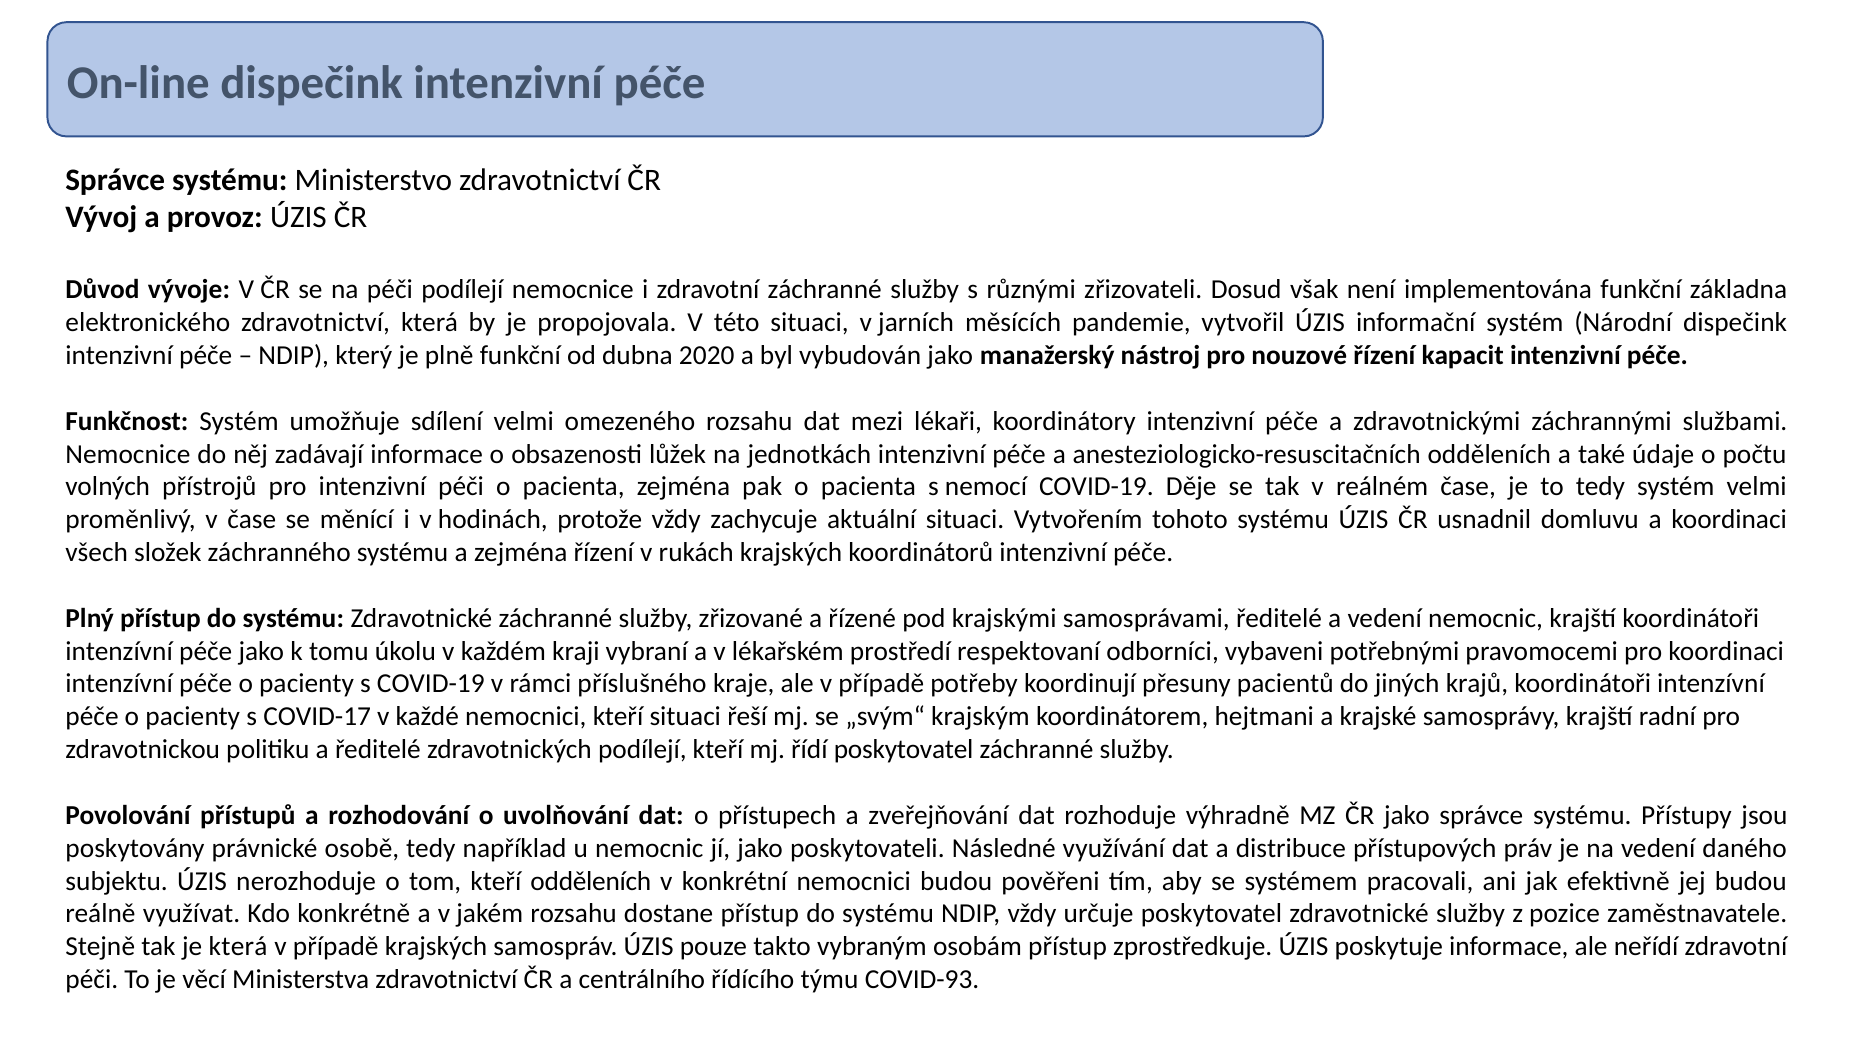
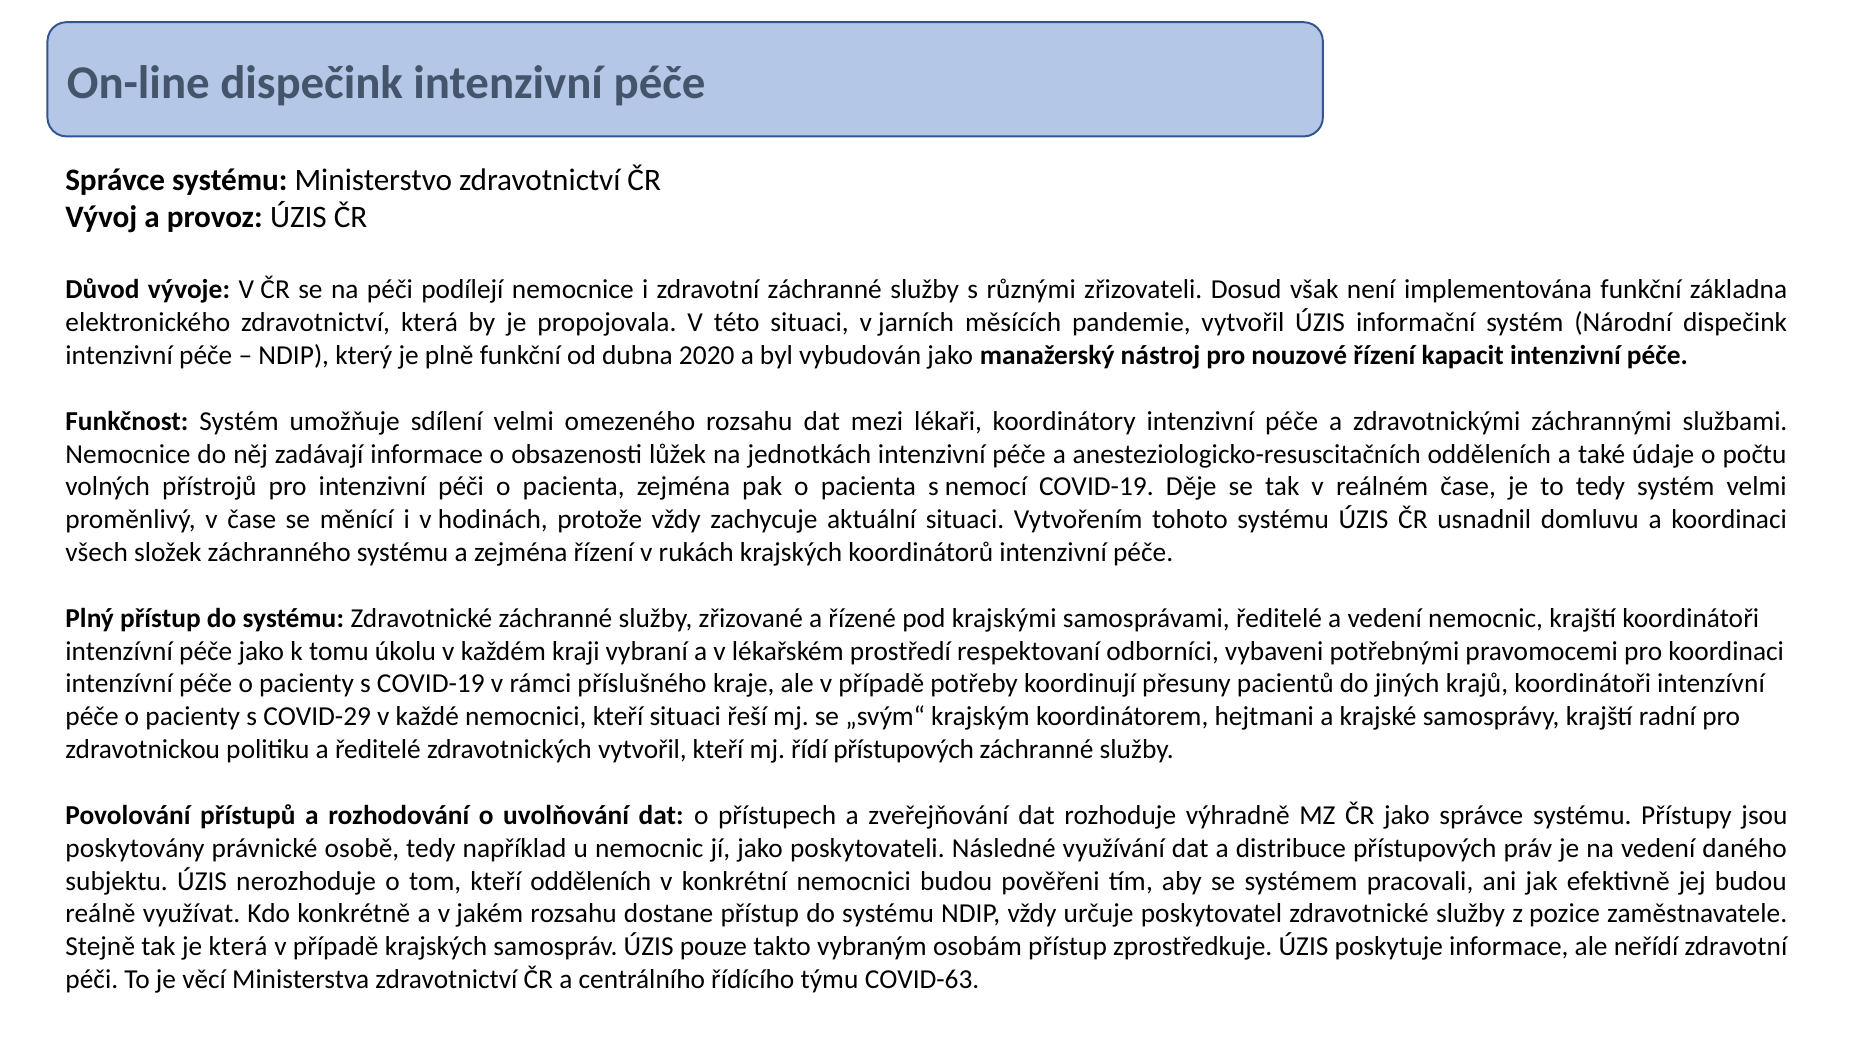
COVID-17: COVID-17 -> COVID-29 (317, 717)
zdravotnických podílejí: podílejí -> vytvořil (642, 749)
řídí poskytovatel: poskytovatel -> přístupových (904, 749)
COVID-93: COVID-93 -> COVID-63 (922, 979)
